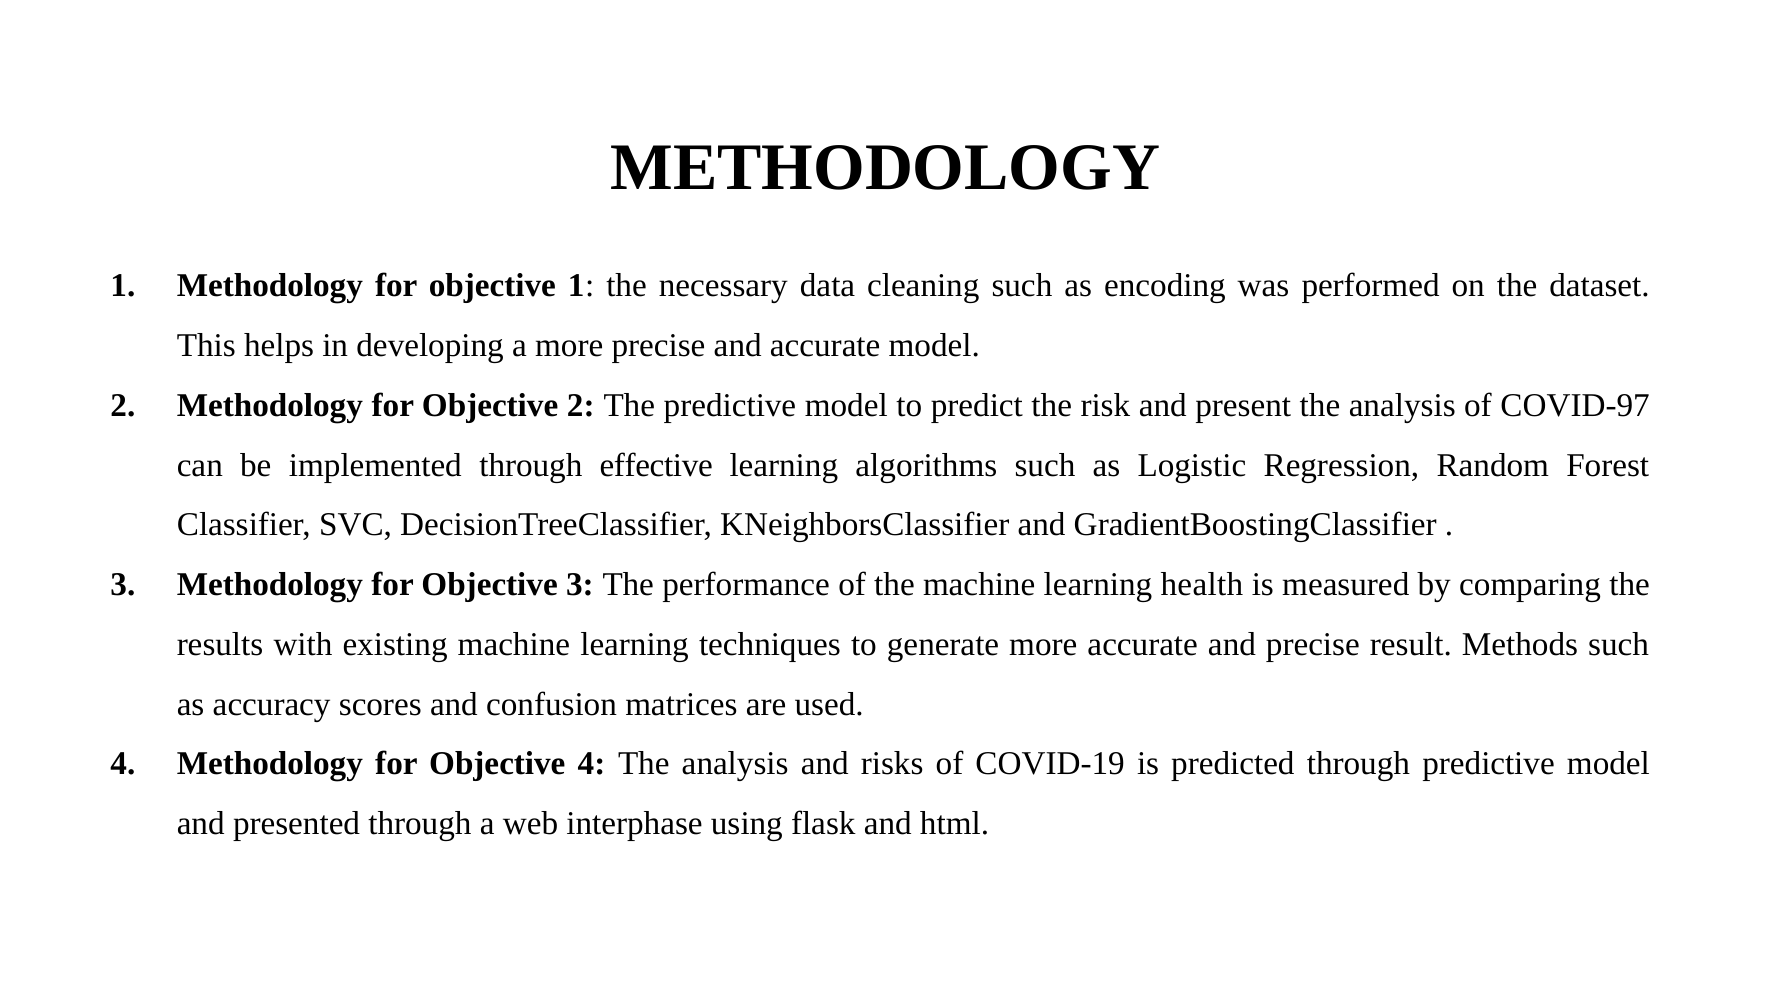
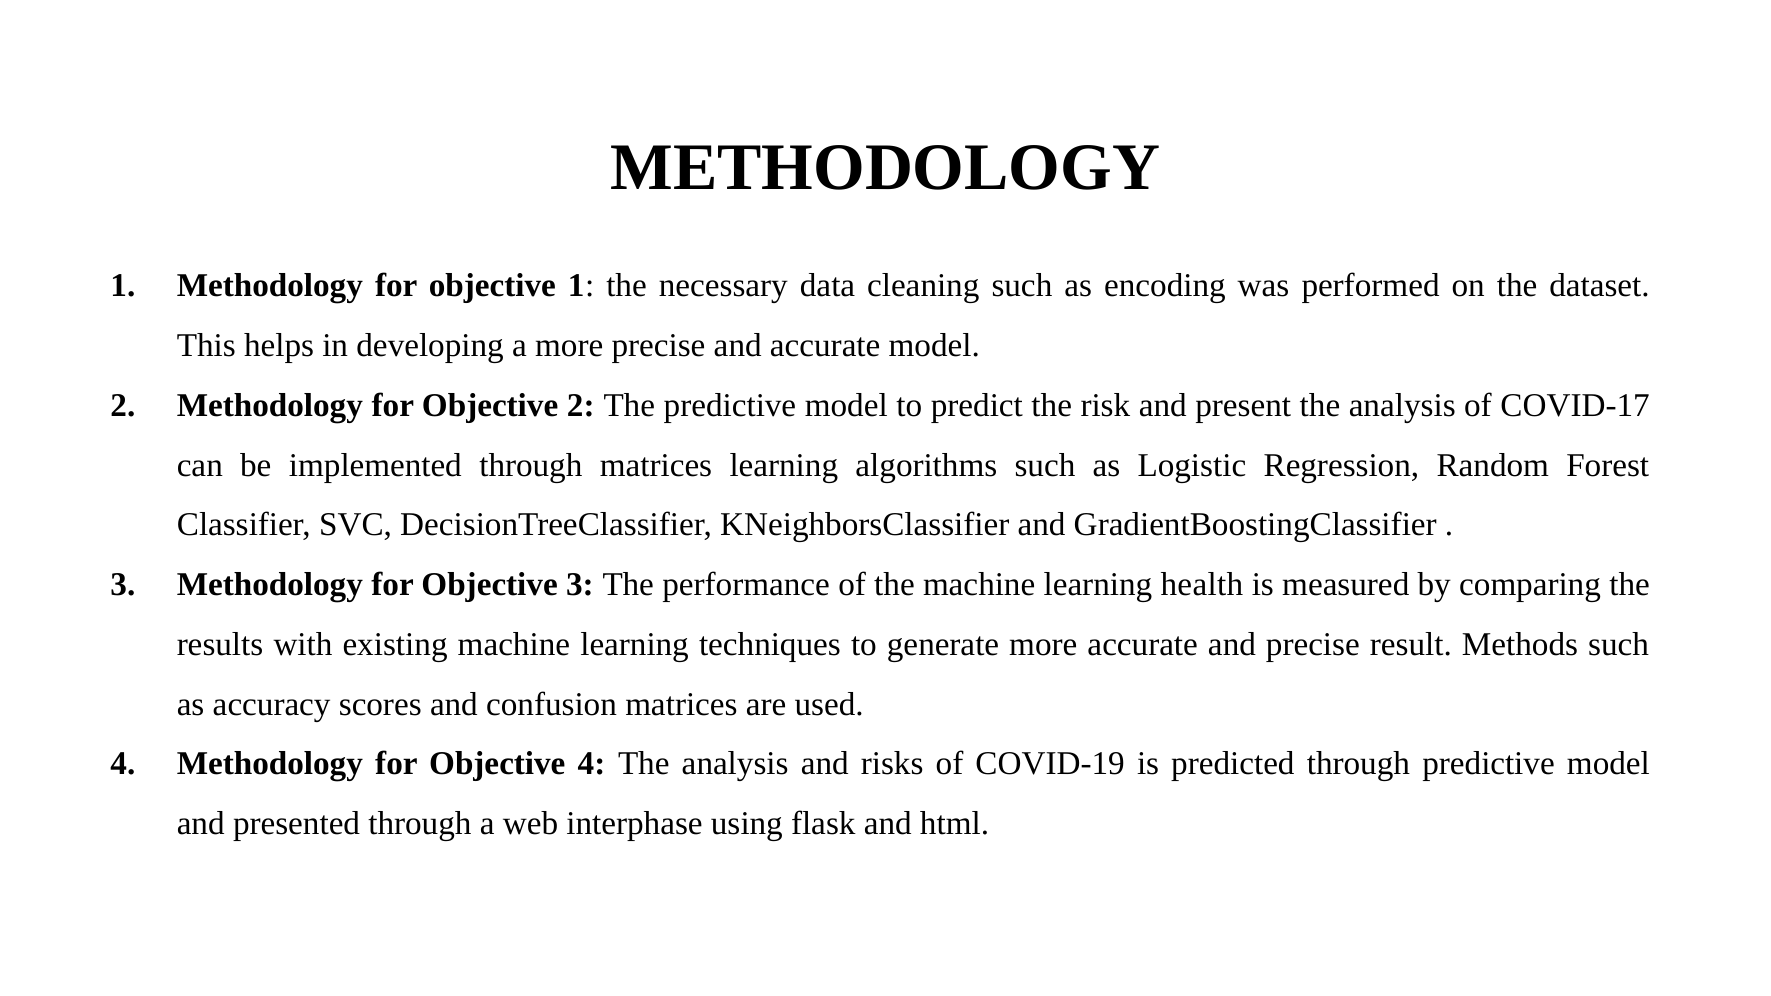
COVID-97: COVID-97 -> COVID-17 (1575, 406)
through effective: effective -> matrices (656, 465)
